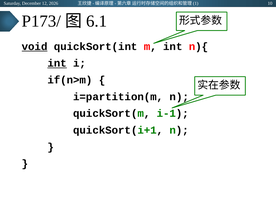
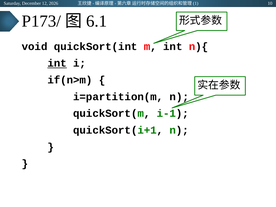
void underline: present -> none (35, 47)
